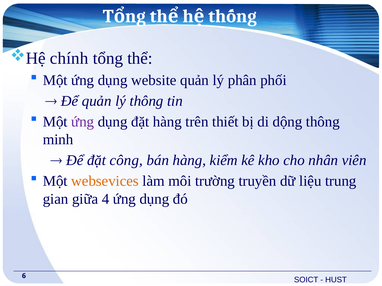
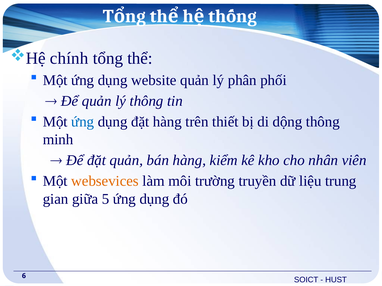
ứng colour: purple -> blue (83, 122)
đặt công: công -> quản (126, 161)
4: 4 -> 5 (106, 199)
